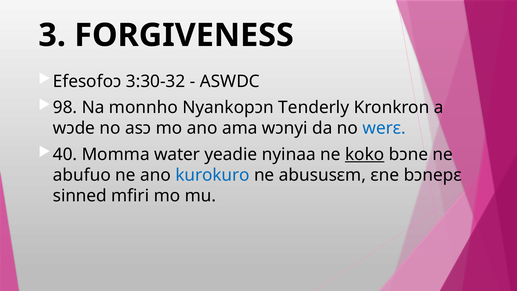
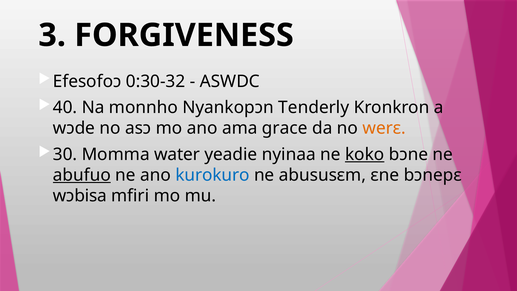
3:30-32: 3:30-32 -> 0:30-32 (156, 81)
98: 98 -> 40 (65, 107)
wɔnyi: wɔnyi -> grace (285, 128)
werɛ colour: blue -> orange (384, 128)
40: 40 -> 30 (65, 154)
abufuo underline: none -> present (82, 175)
sinned: sinned -> wɔbisa (80, 196)
